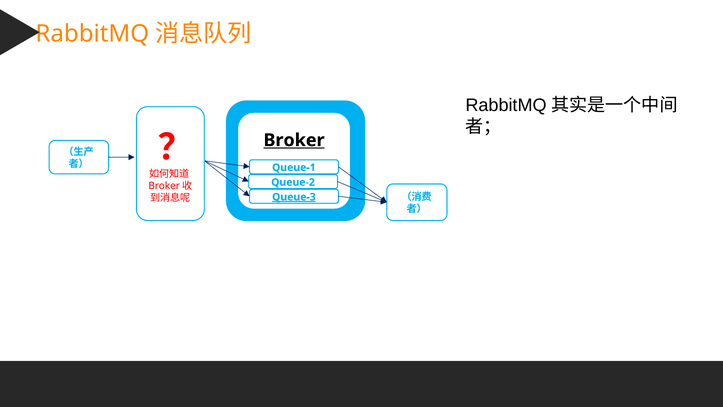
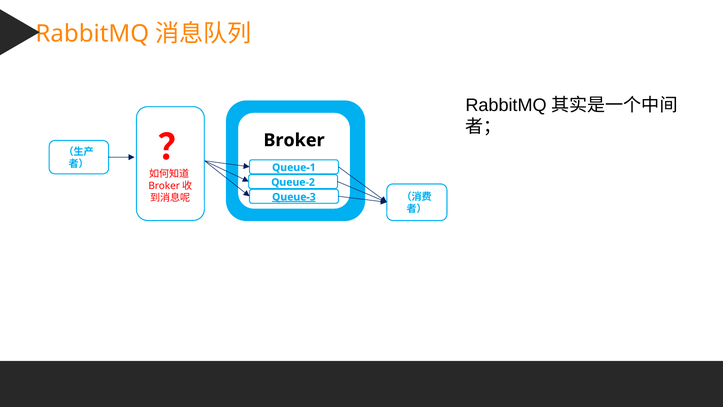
Broker underline: present -> none (294, 140)
